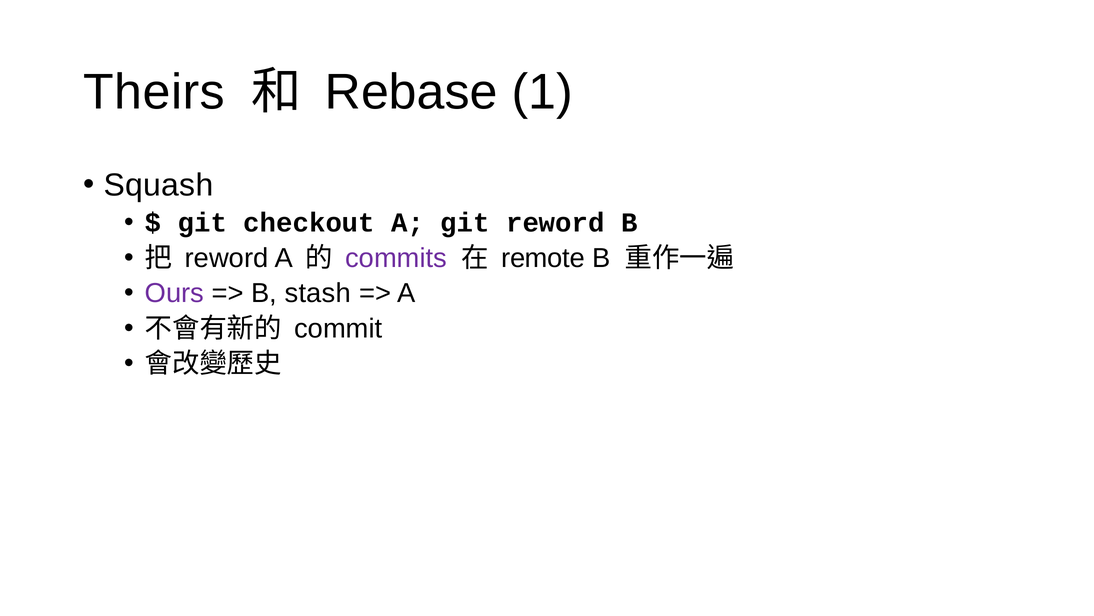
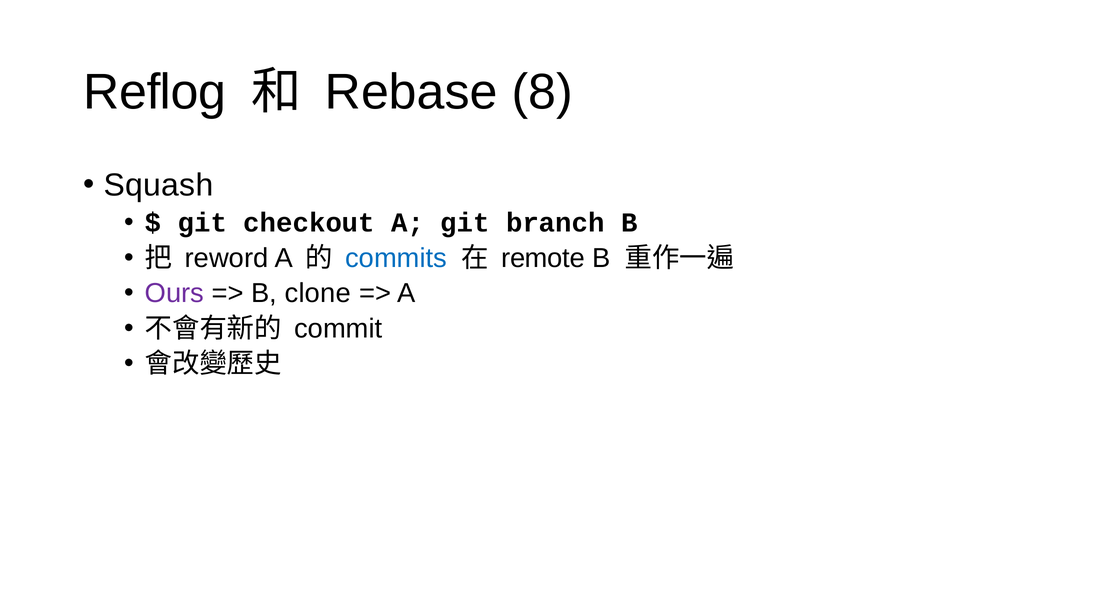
Theirs: Theirs -> Reflog (155, 92)
1: 1 -> 8 (542, 92)
git reword: reword -> branch (555, 223)
commits colour: purple -> blue (396, 258)
stash: stash -> clone (318, 293)
